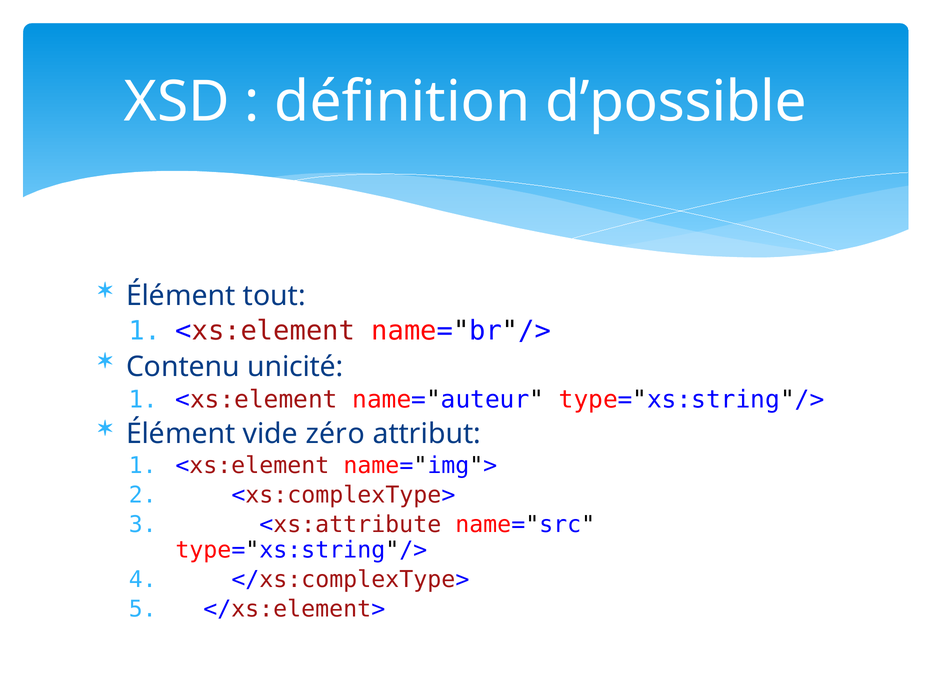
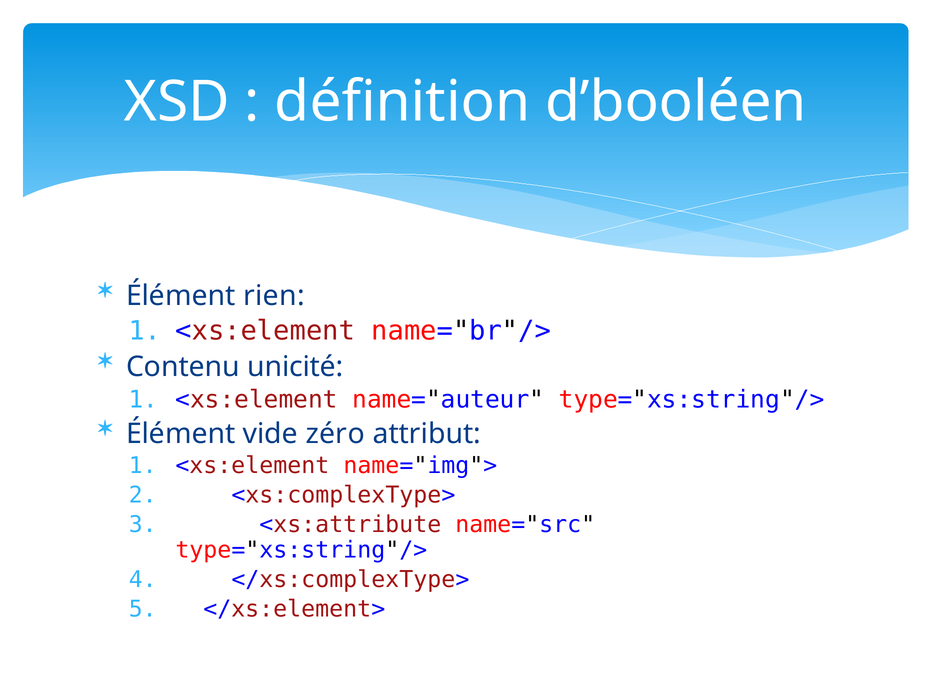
d’possible: d’possible -> d’booléen (676, 102)
tout: tout -> rien (274, 296)
